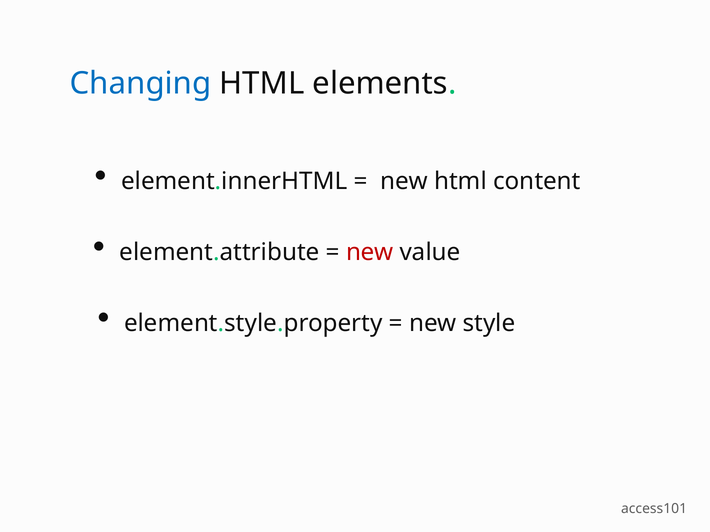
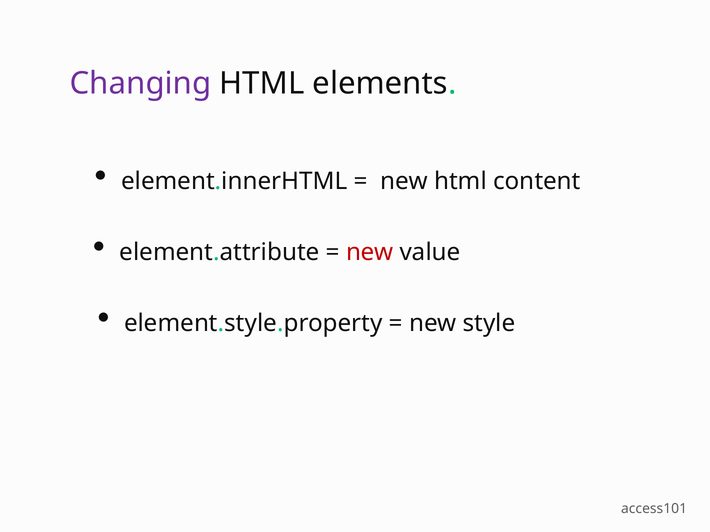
Changing colour: blue -> purple (141, 84)
